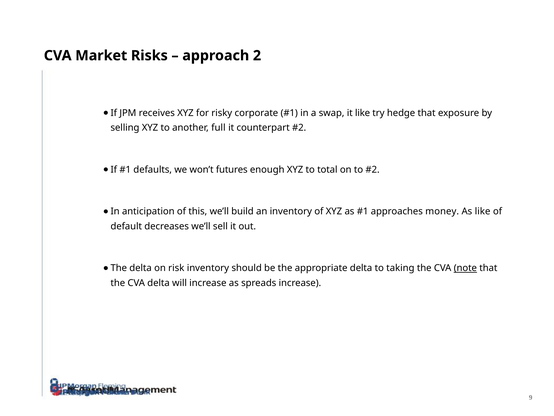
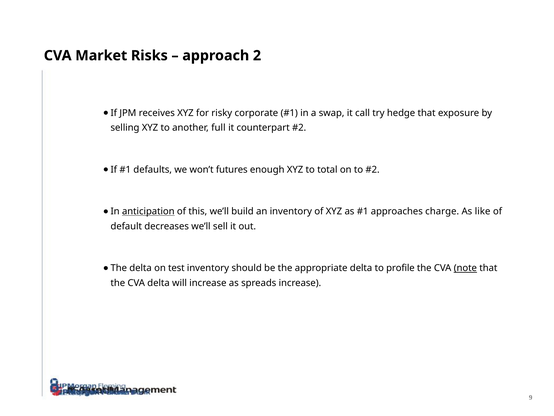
it like: like -> call (363, 113)
anticipation underline: none -> present (148, 211)
money: money -> charge (442, 211)
risk: risk -> test (176, 268)
taking: taking -> profile (400, 268)
